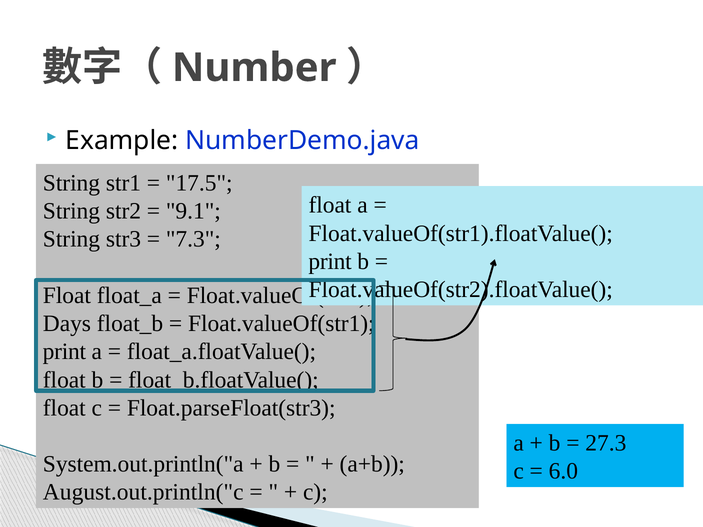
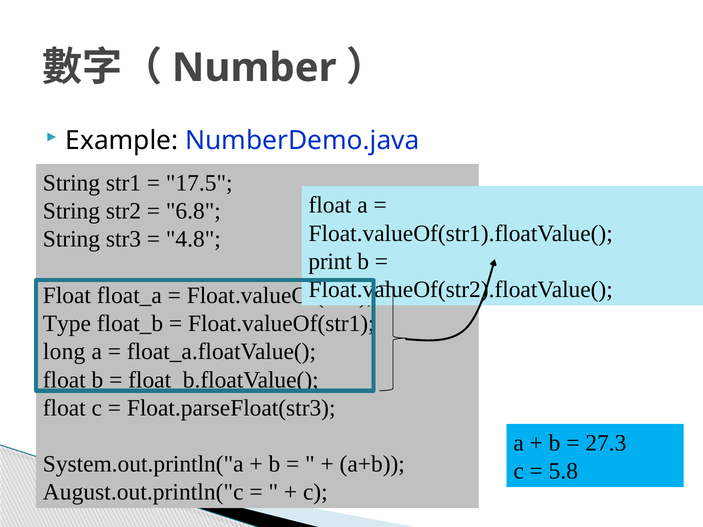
9.1: 9.1 -> 6.8 (193, 211)
7.3: 7.3 -> 4.8 (193, 239)
Days: Days -> Type (67, 324)
print: print -> long (64, 352)
6.0: 6.0 -> 5.8 (563, 471)
